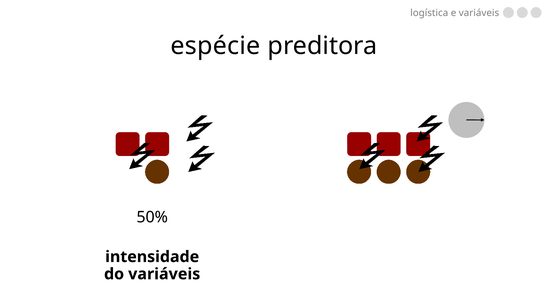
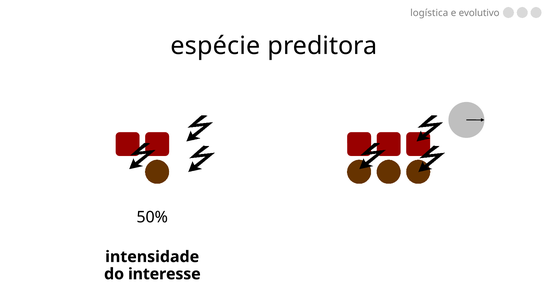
e variáveis: variáveis -> evolutivo (479, 13)
do variáveis: variáveis -> interesse (164, 274)
